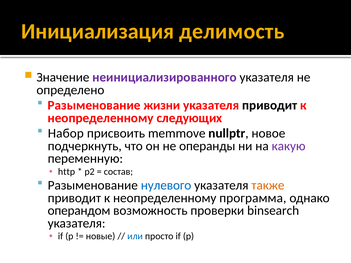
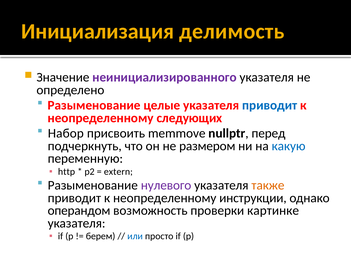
жизни: жизни -> целые (162, 105)
приводит colour: black -> blue (270, 105)
новое: новое -> перед (268, 133)
операнды: операнды -> размером (207, 146)
какую colour: purple -> blue (289, 146)
состав: состав -> extern (118, 172)
нулевого colour: blue -> purple (166, 185)
программа: программа -> инструкции (253, 198)
binsearch: binsearch -> картинке (273, 211)
новые: новые -> берем (101, 236)
